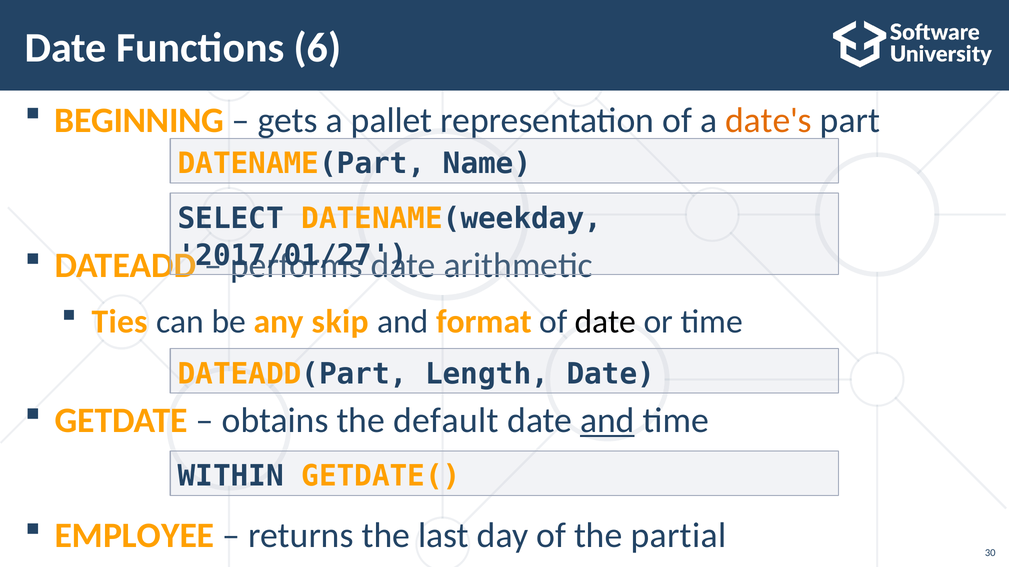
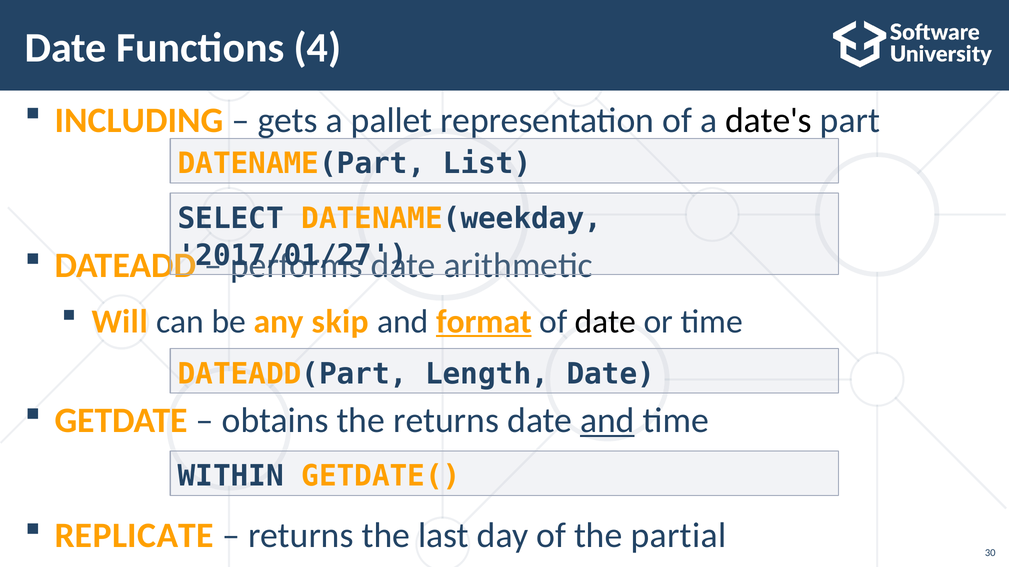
6: 6 -> 4 (317, 48)
BEGINNING: BEGINNING -> INCLUDING (139, 121)
date's colour: orange -> black (769, 121)
Name: Name -> List (487, 164)
Ties: Ties -> Will (120, 322)
format underline: none -> present (484, 322)
the default: default -> returns (446, 421)
EMPLOYEE: EMPLOYEE -> REPLICATE (134, 536)
